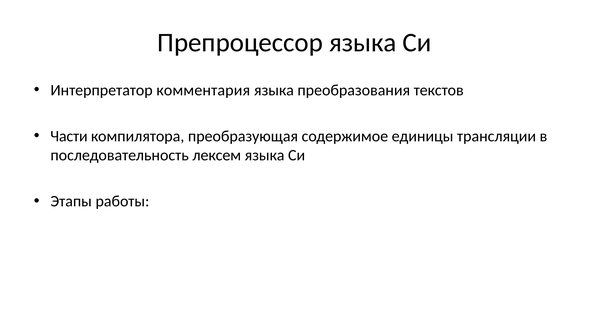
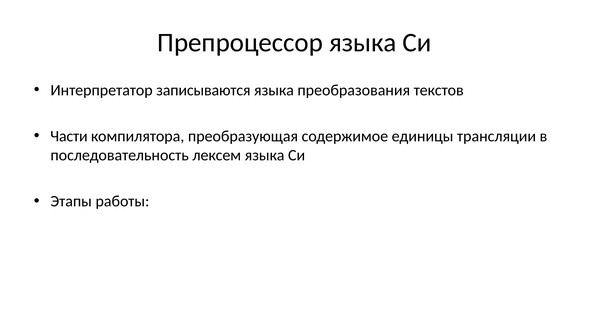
комментария: комментария -> записываются (203, 90)
